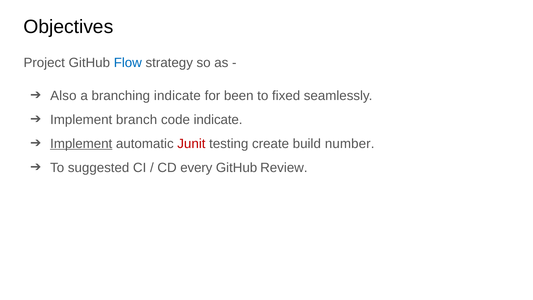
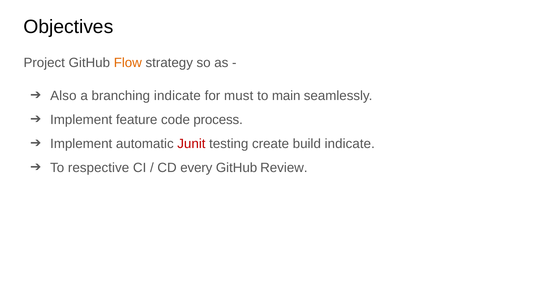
Flow colour: blue -> orange (128, 63)
been: been -> must (239, 96)
fixed: fixed -> main (286, 96)
branch: branch -> feature (137, 120)
code indicate: indicate -> process (218, 120)
Implement underline: present -> none (81, 144)
build number: number -> indicate (350, 144)
suggested: suggested -> respective (99, 168)
